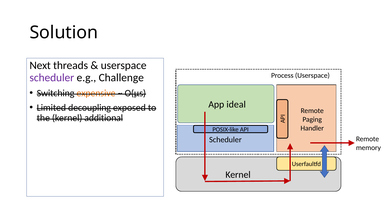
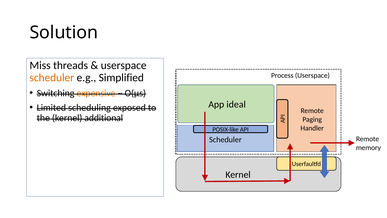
Next: Next -> Miss (40, 65)
scheduler colour: purple -> orange (52, 78)
Challenge: Challenge -> Simplified (121, 78)
decoupling: decoupling -> scheduling (89, 107)
